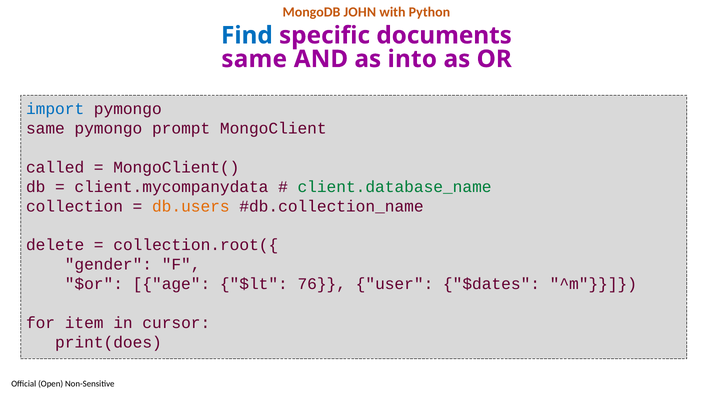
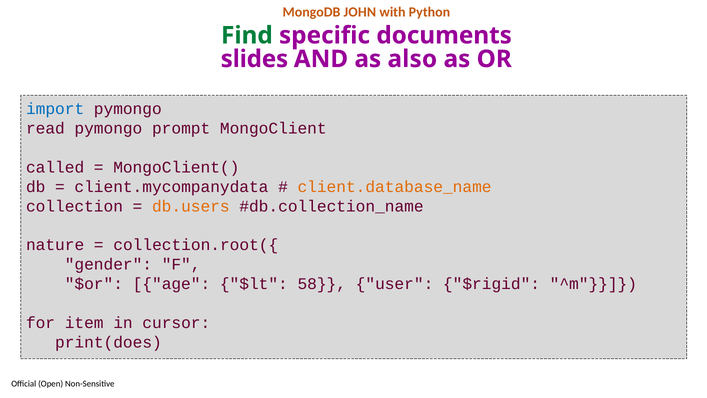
Find colour: blue -> green (247, 35)
same: same -> slides (254, 59)
into: into -> also (412, 59)
same: same -> read (45, 128)
client.database_name colour: green -> orange (395, 187)
delete: delete -> nature (55, 245)
76: 76 -> 58 (322, 284)
$dates: $dates -> $rigid (492, 284)
